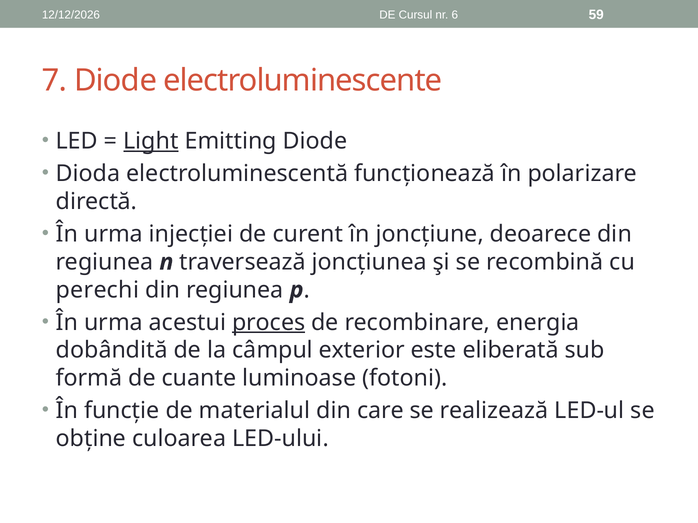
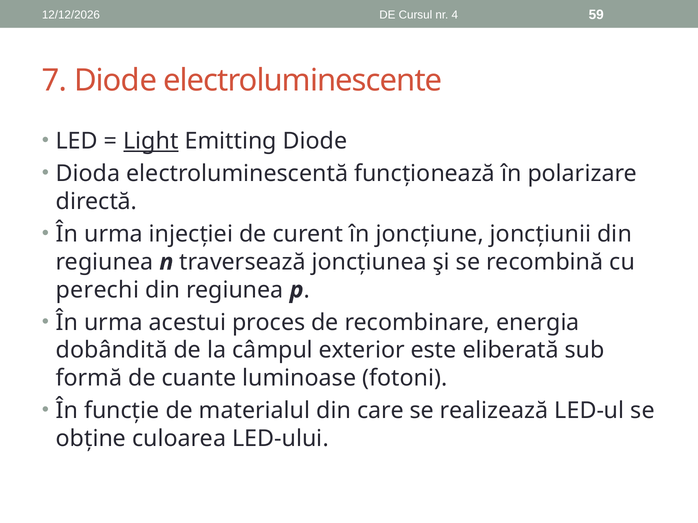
6: 6 -> 4 (455, 15)
deoarece: deoarece -> joncțiunii (540, 234)
proces underline: present -> none (269, 323)
